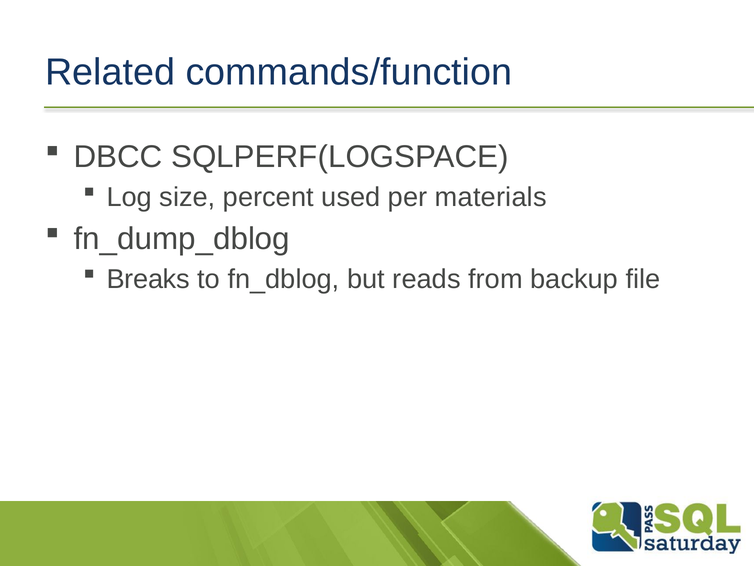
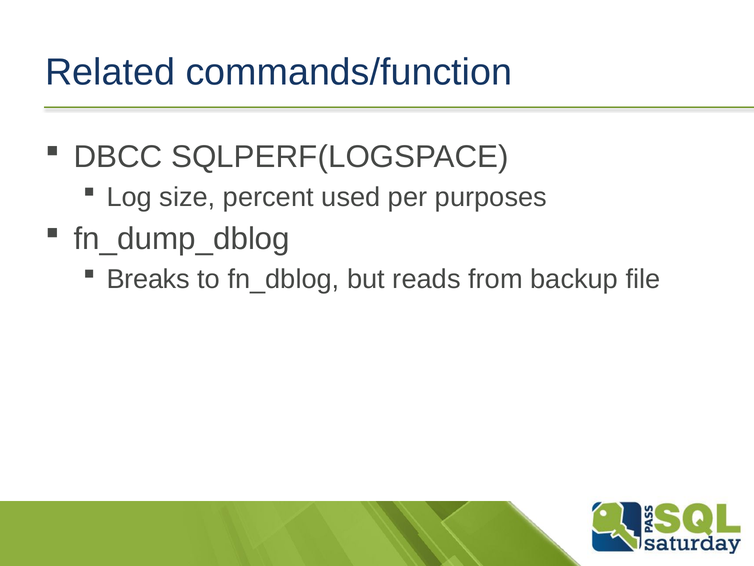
materials: materials -> purposes (491, 197)
